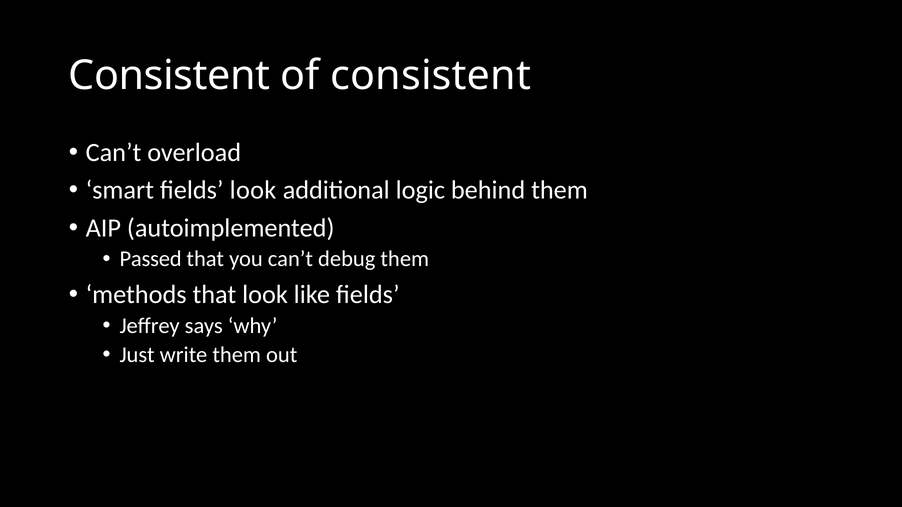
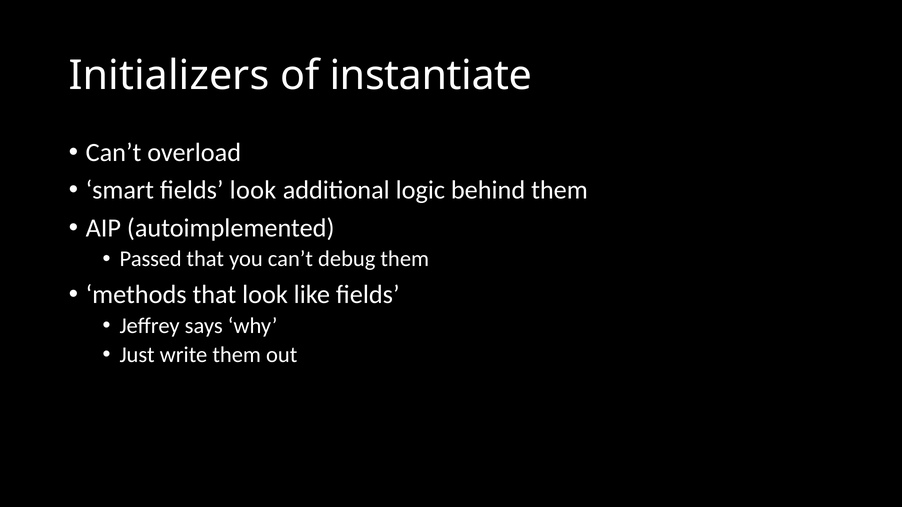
Consistent: Consistent -> Initializers (169, 76)
of consistent: consistent -> instantiate (431, 76)
